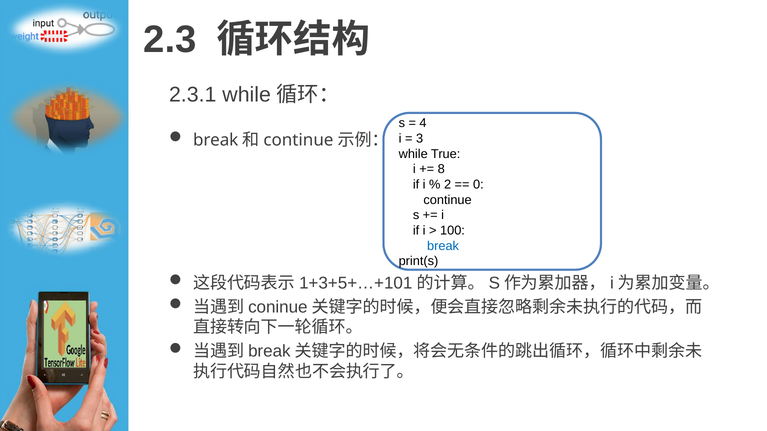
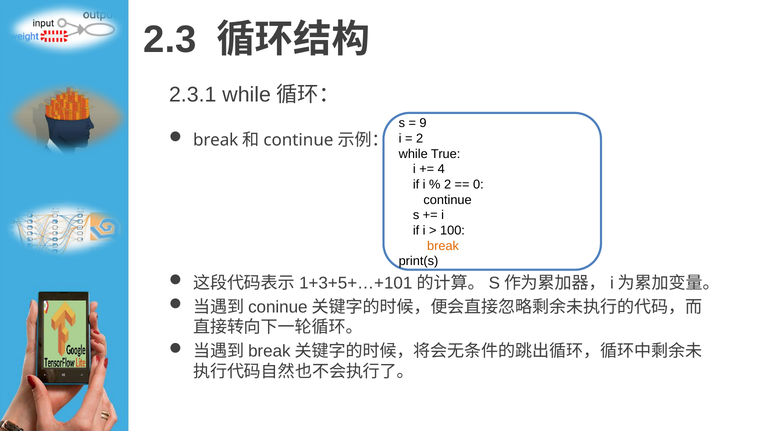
4: 4 -> 9 (423, 123)
3: 3 -> 2 (420, 139)
8: 8 -> 4 (441, 169)
break colour: blue -> orange (443, 246)
